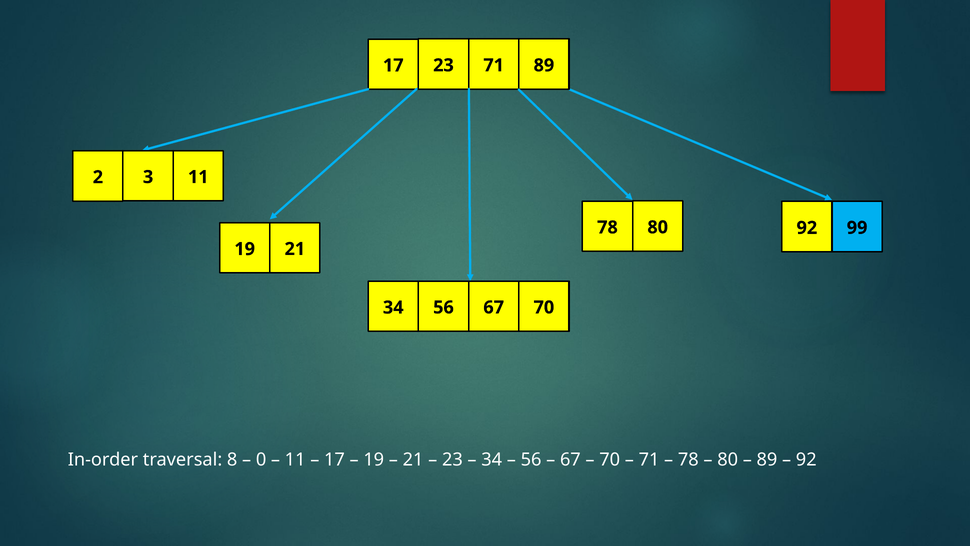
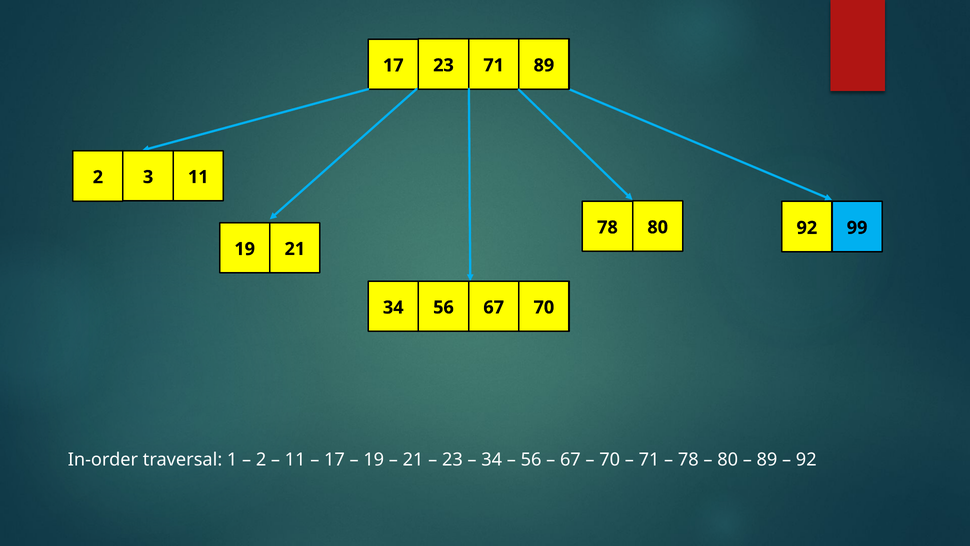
8: 8 -> 1 (232, 459)
0: 0 -> 2 (261, 459)
